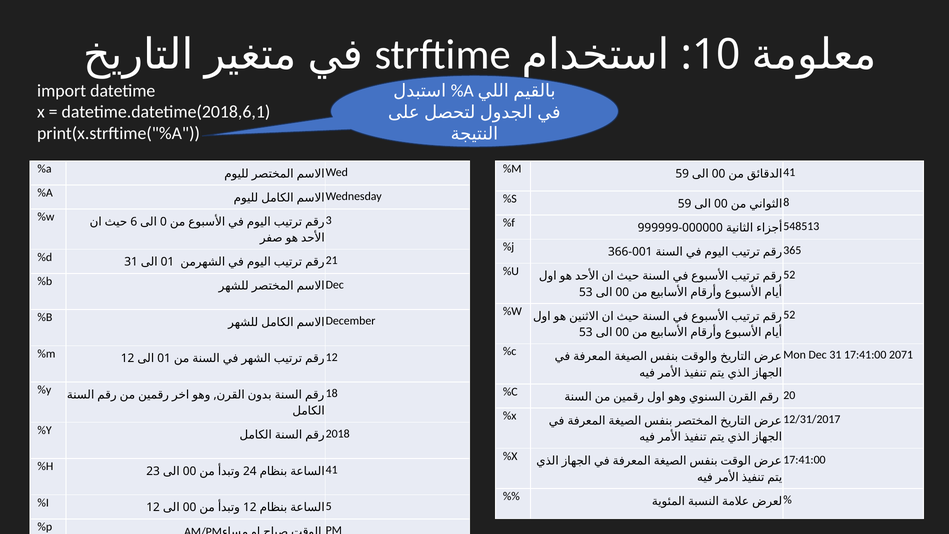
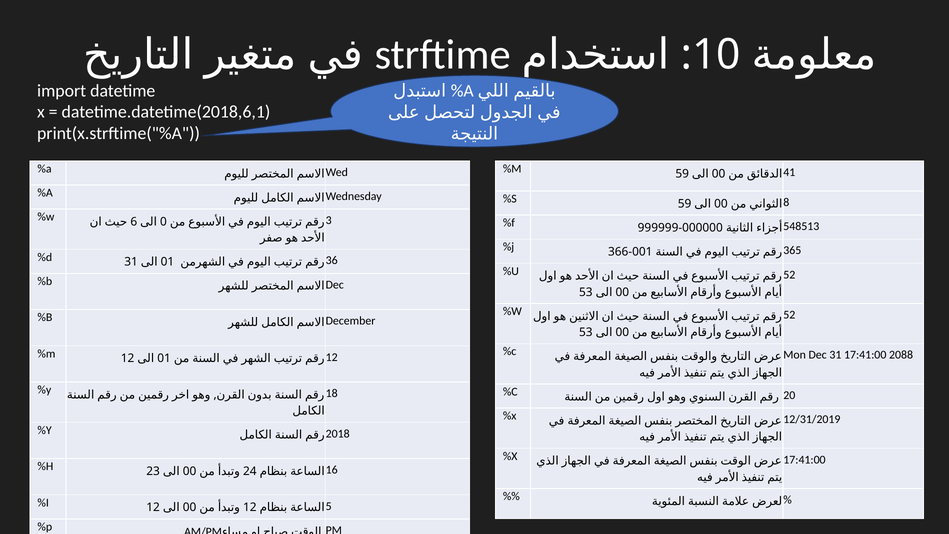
21: 21 -> 36 (332, 260)
2071: 2071 -> 2088 (901, 355)
12/31/2017: 12/31/2017 -> 12/31/2019 (812, 419)
23 41: 41 -> 16 (332, 470)
